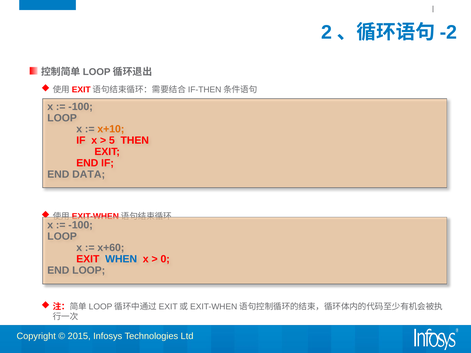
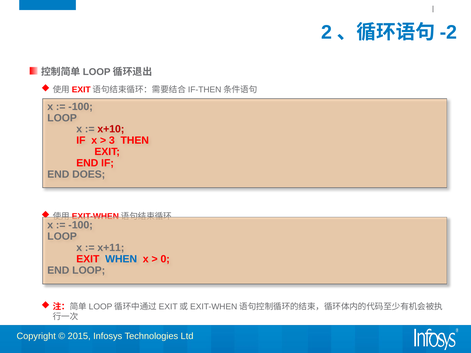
x+10 colour: orange -> red (111, 129)
5: 5 -> 3 (112, 141)
DATA: DATA -> DOES (89, 174)
x+60: x+60 -> x+11 (111, 248)
